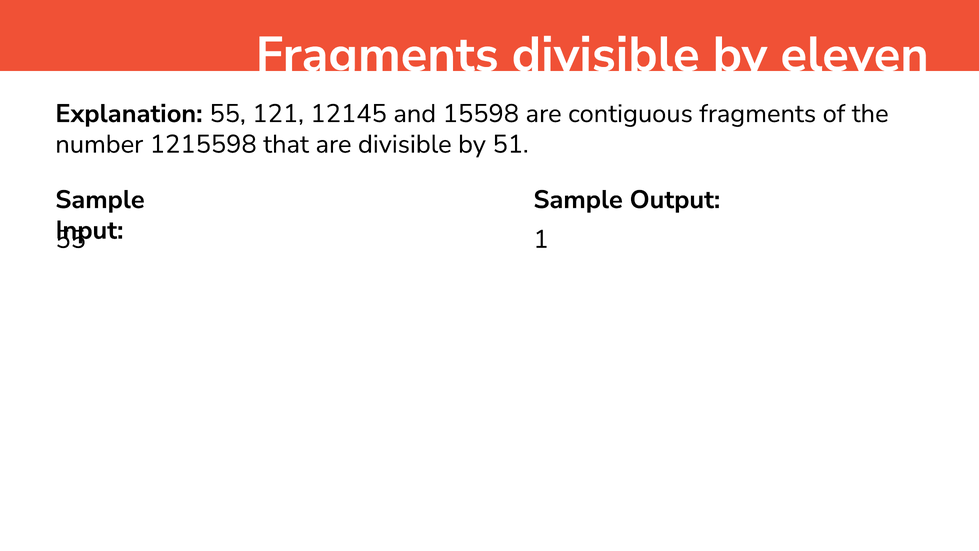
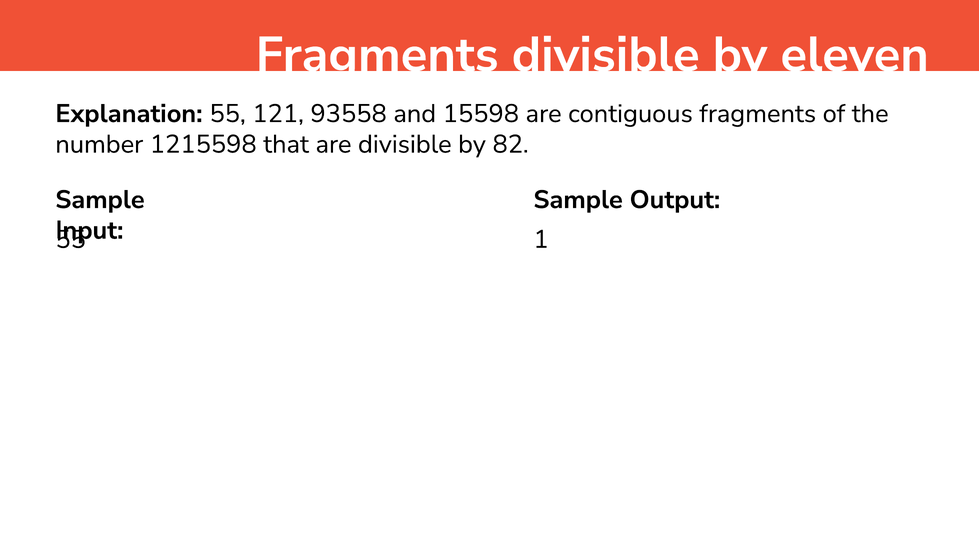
12145: 12145 -> 93558 (349, 114)
51: 51 -> 82 (511, 144)
